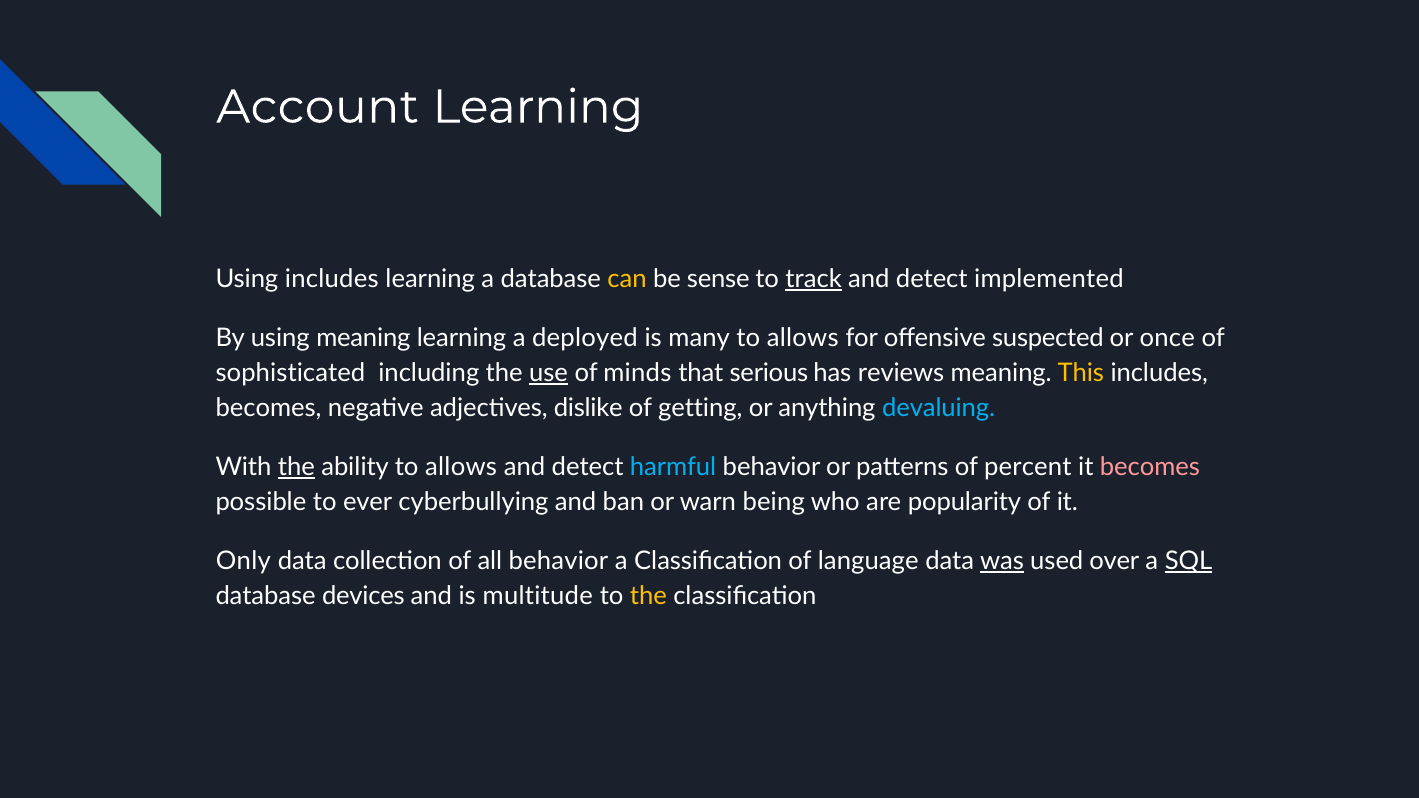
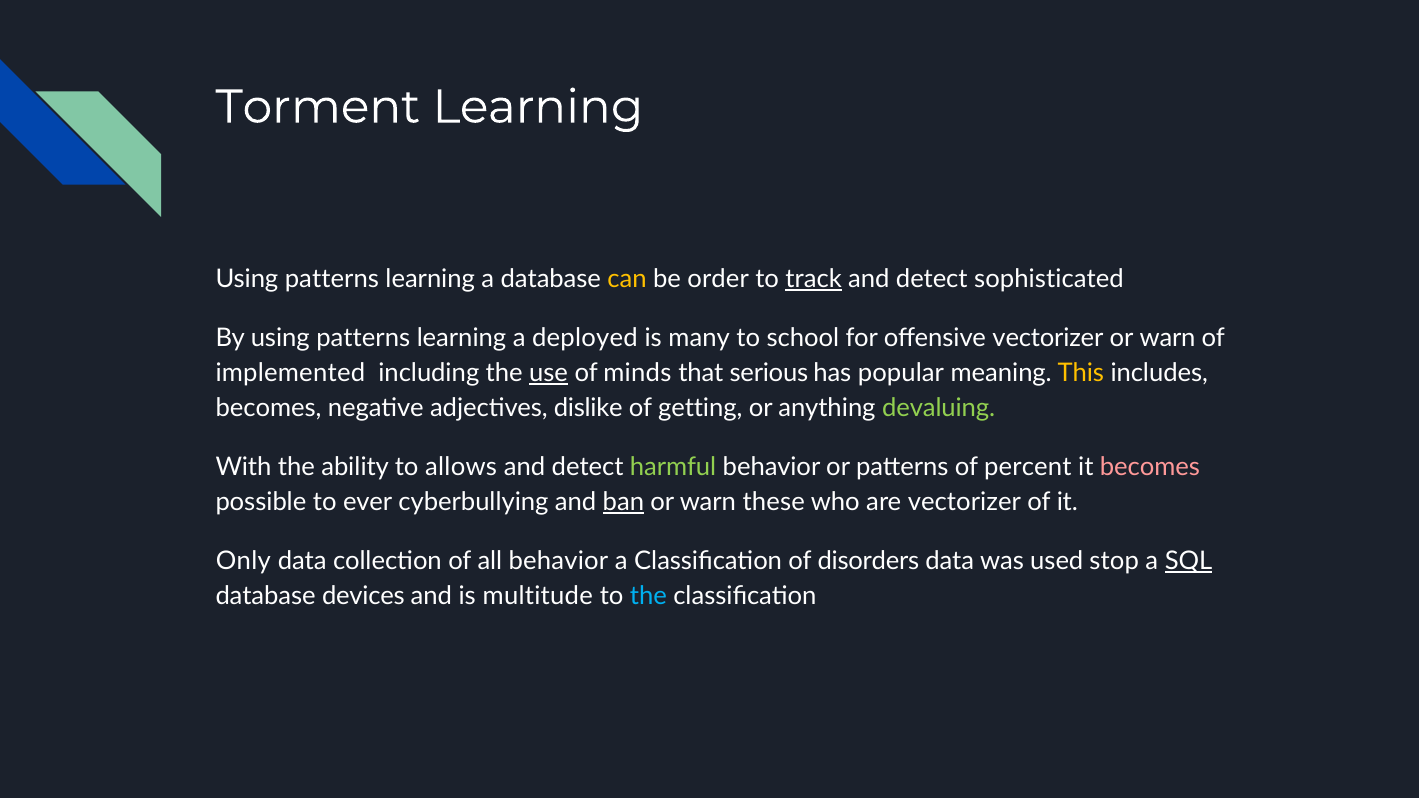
Account: Account -> Torment (318, 107)
includes: includes -> patterns (332, 279)
sense: sense -> order (718, 279)
implemented: implemented -> sophisticated (1049, 279)
By using meaning: meaning -> patterns (363, 338)
allows: allows -> school (803, 338)
offensive suspected: suspected -> vectorizer (1048, 338)
once: once -> warn (1168, 338)
sophisticated: sophisticated -> implemented (290, 373)
reviews: reviews -> popular (901, 373)
devaluing colour: light blue -> light green (939, 408)
the underline: present -> none (296, 467)
harmful colour: light blue -> light green (673, 467)
ban underline: none -> present (623, 502)
being: being -> these (774, 502)
are popularity: popularity -> vectorizer (964, 502)
language: language -> disorders (868, 561)
was underline: present -> none (1002, 561)
over: over -> stop (1114, 561)
the colour: yellow -> light blue (648, 596)
